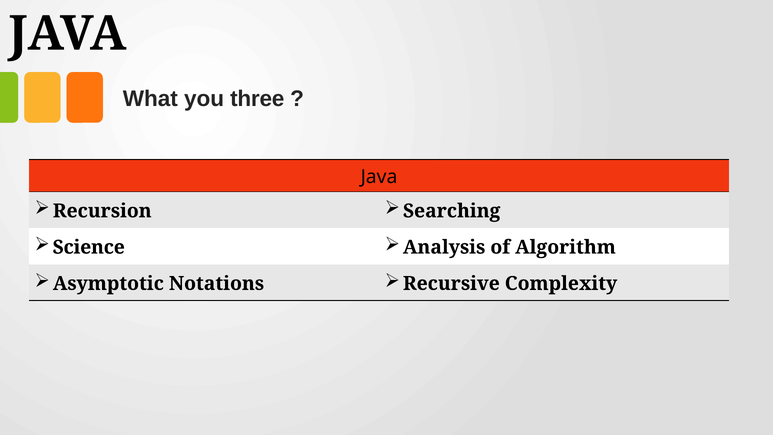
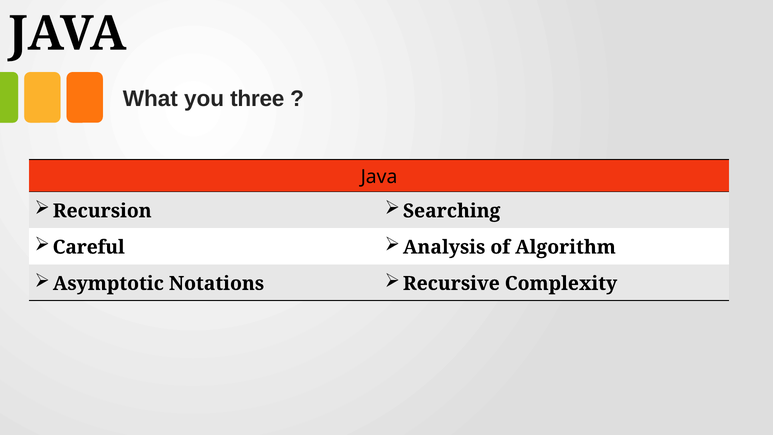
Science: Science -> Careful (89, 247)
